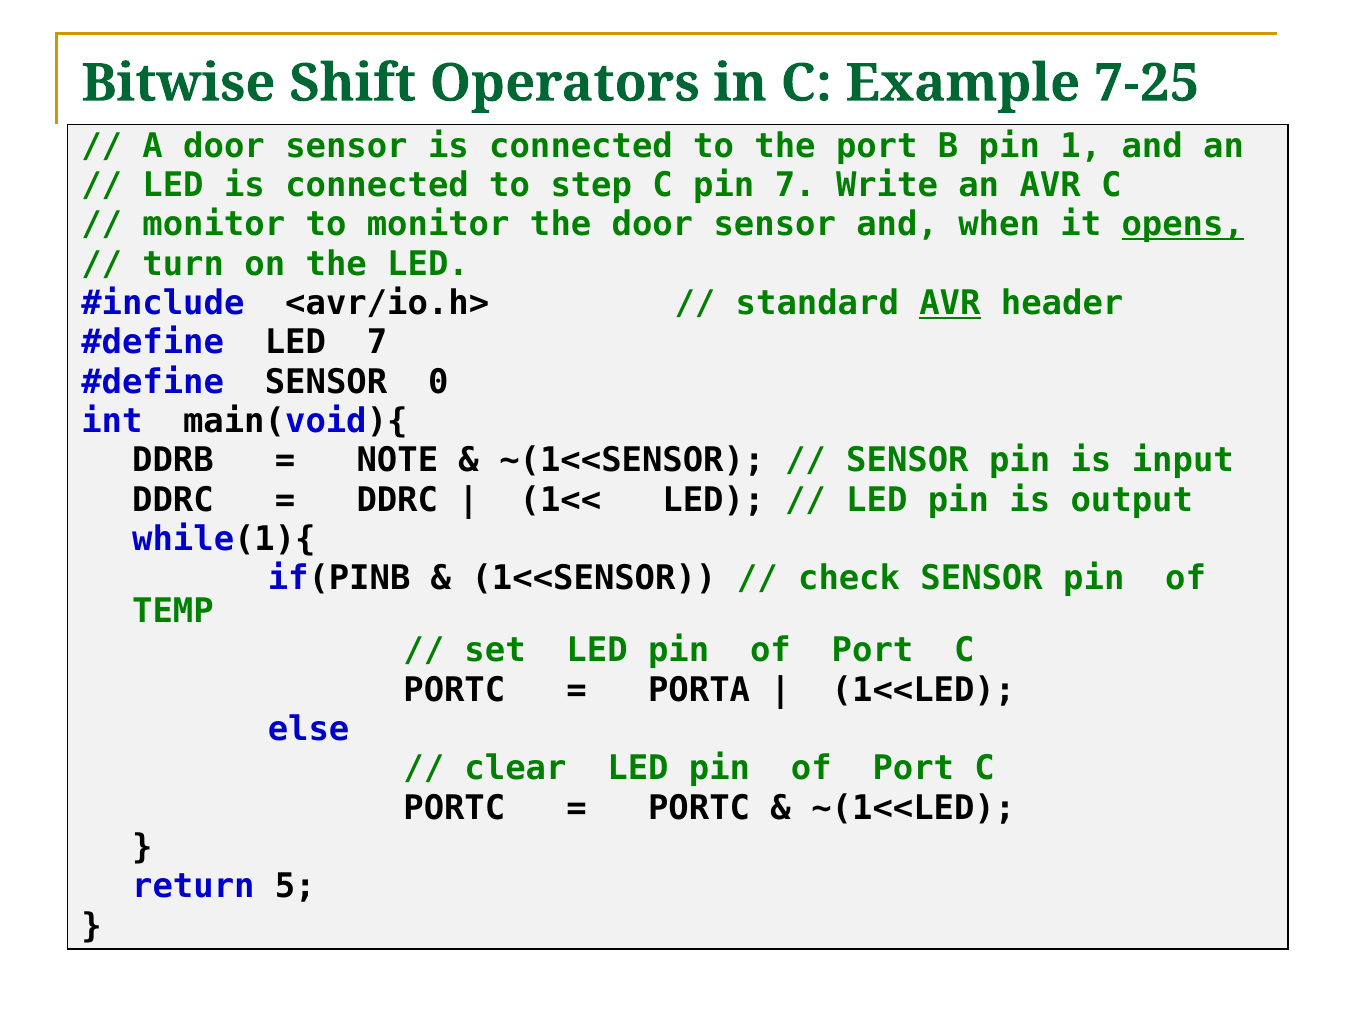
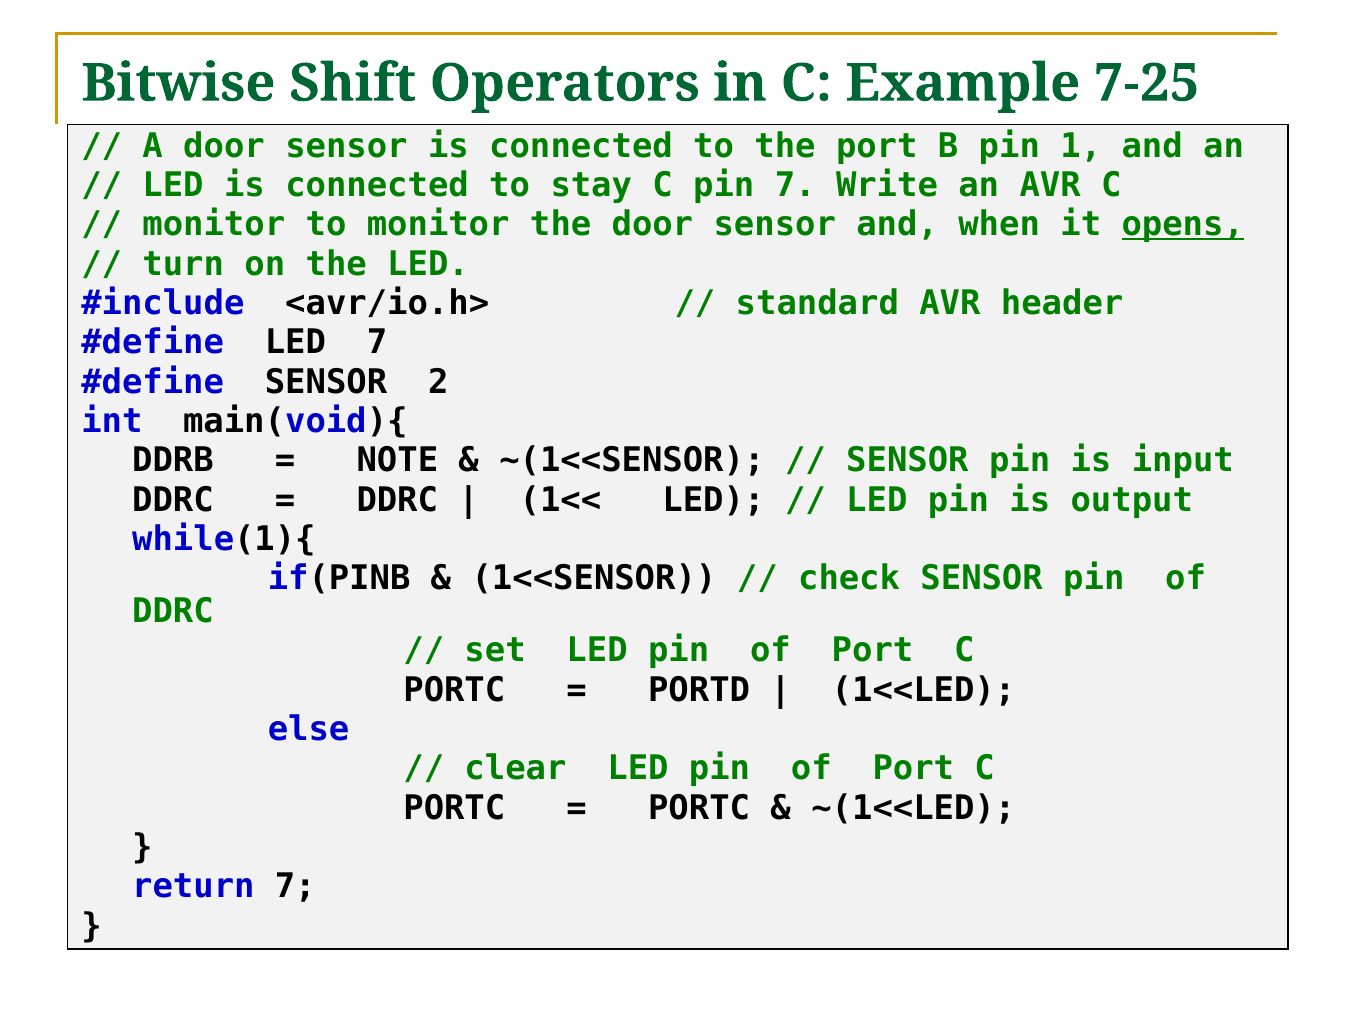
step: step -> stay (591, 185)
AVR underline: present -> none (950, 303)
0: 0 -> 2 (438, 382)
TEMP: TEMP -> DDRC (173, 611)
PORTA: PORTA -> PORTD (699, 690)
return 5: 5 -> 7 (295, 887)
